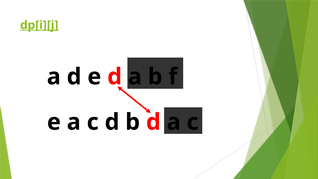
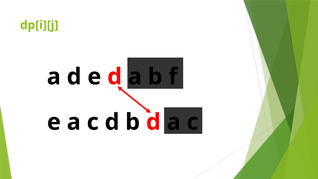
dp[i][j underline: present -> none (39, 25)
